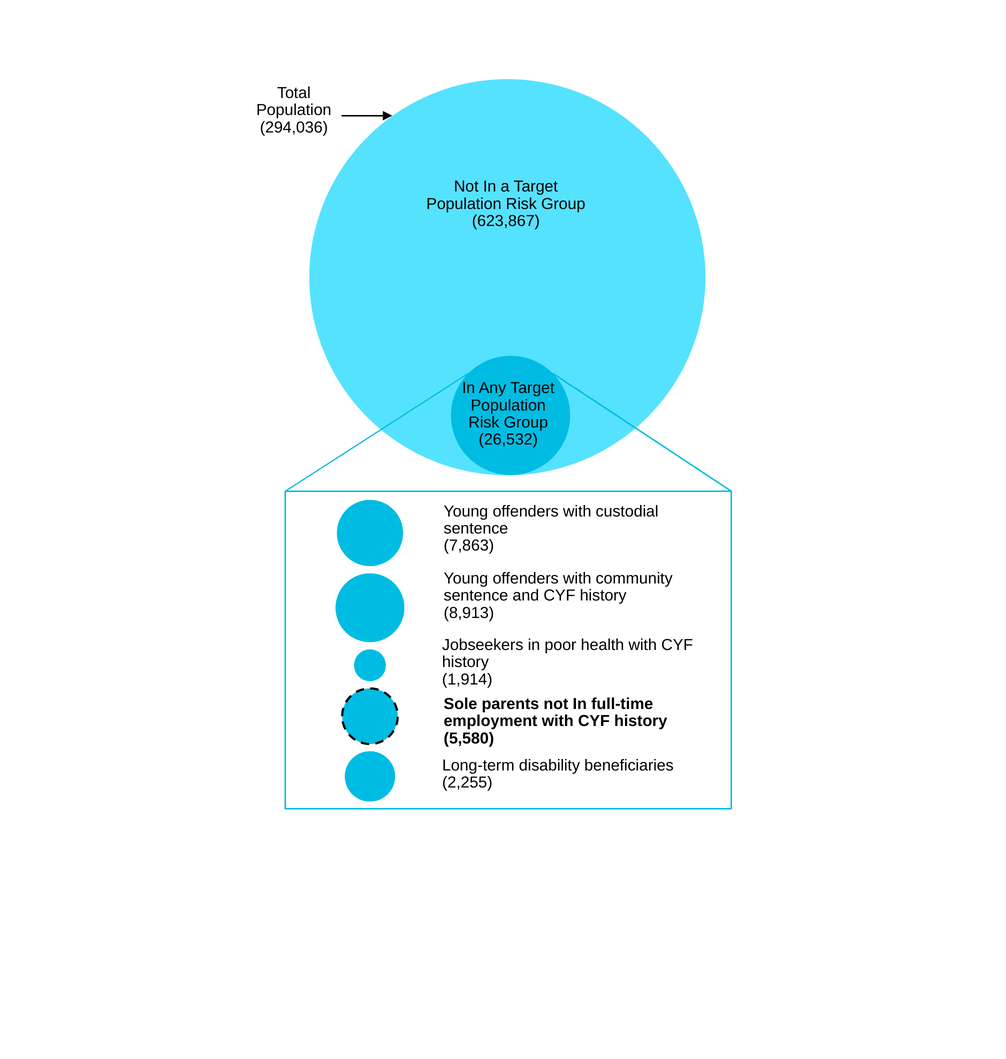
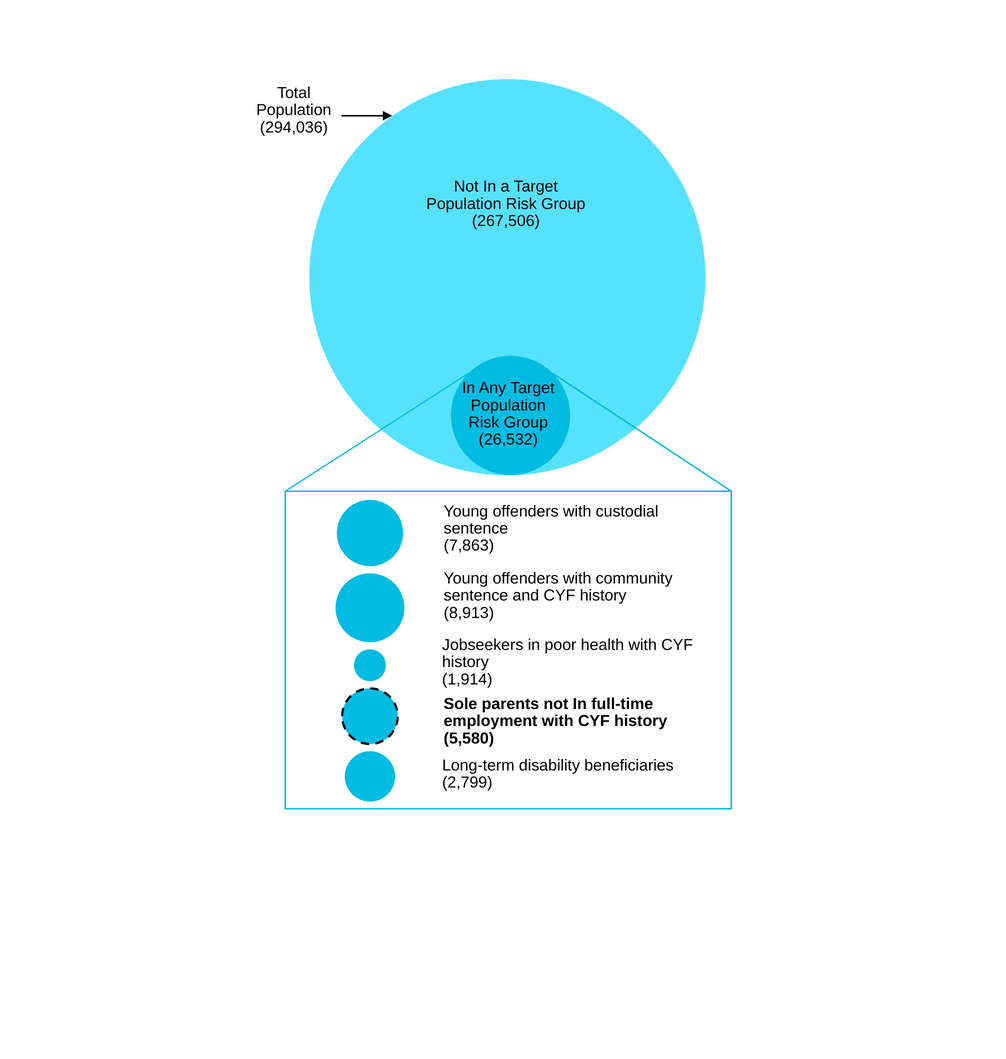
623,867: 623,867 -> 267,506 (506, 221)
2,255: 2,255 -> 2,799 (467, 783)
